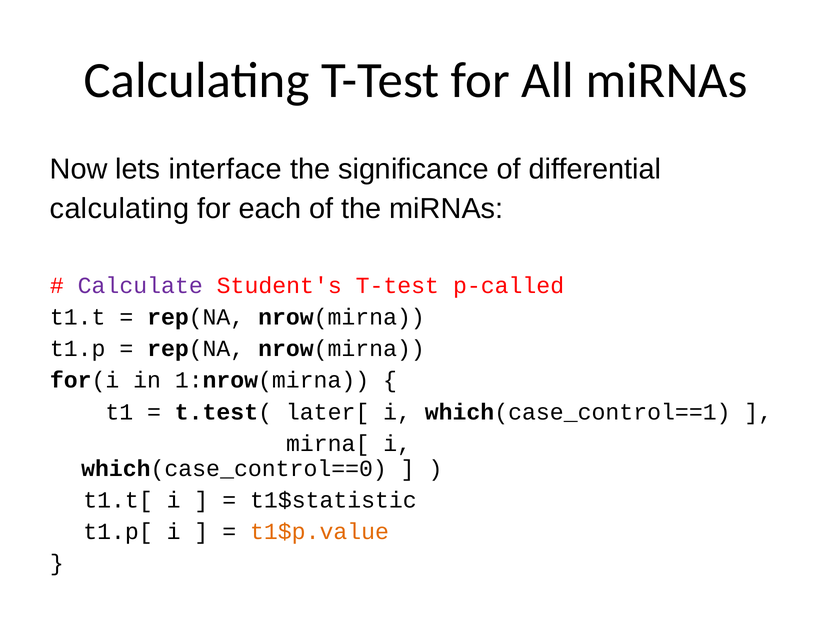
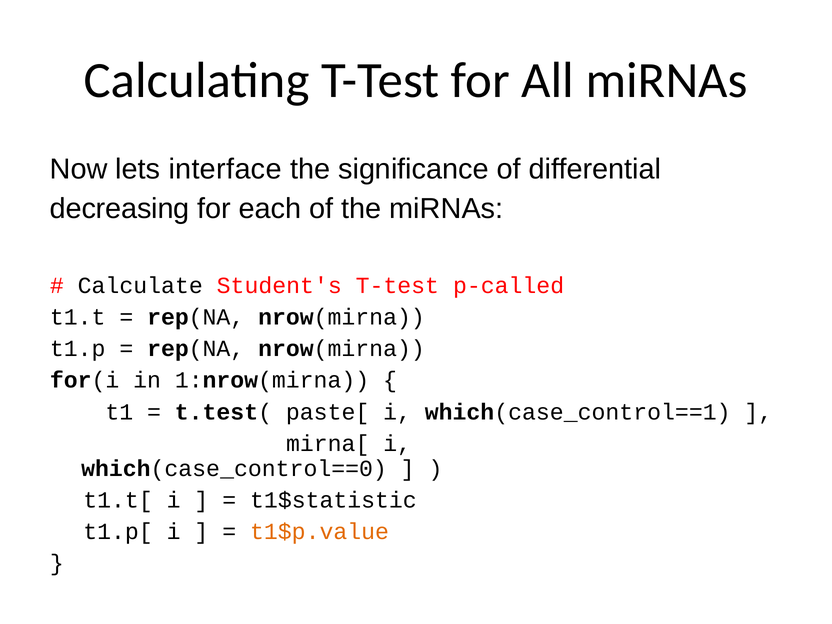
calculating: calculating -> decreasing (120, 209)
Calculate colour: purple -> black (140, 286)
later[: later[ -> paste[ (328, 412)
